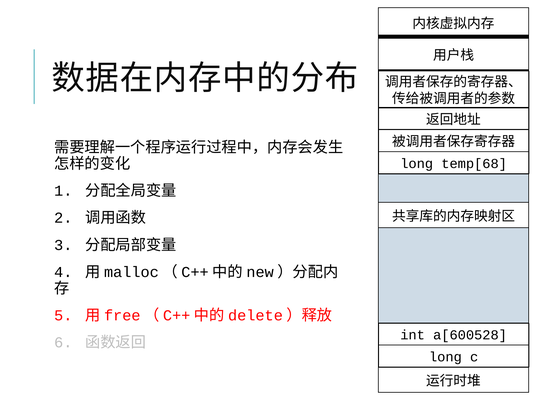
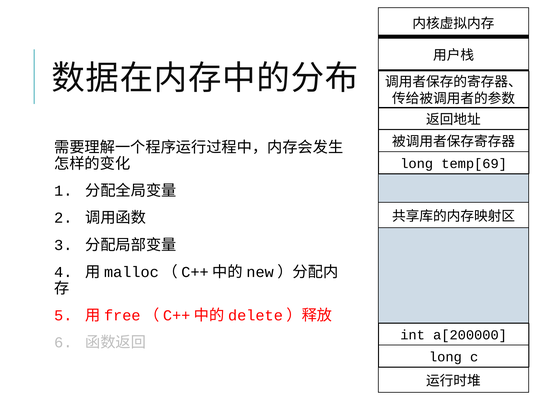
temp[68: temp[68 -> temp[69 (474, 164)
a[600528: a[600528 -> a[200000 (470, 335)
